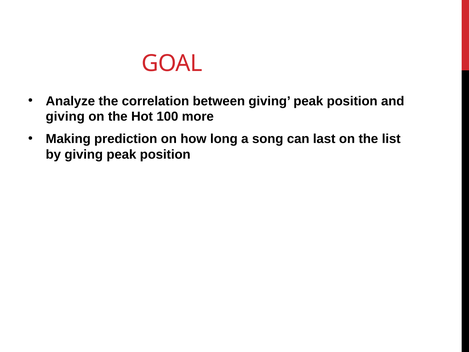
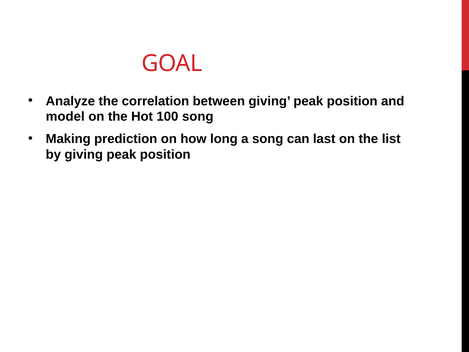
giving: giving -> model (65, 117)
100 more: more -> song (198, 117)
